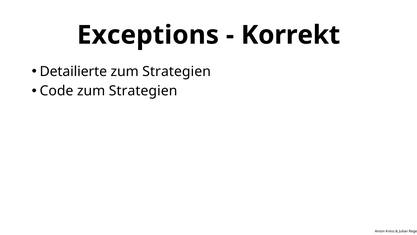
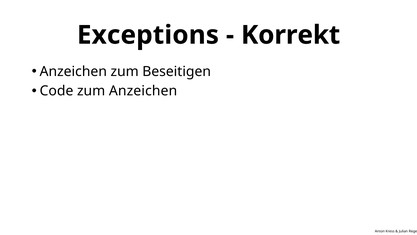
Detailierte: Detailierte -> Anzeichen (73, 71)
Strategien: Strategien -> Beseitigen (177, 71)
Strategien: Strategien -> Anzeichen (143, 91)
